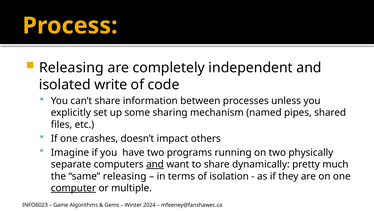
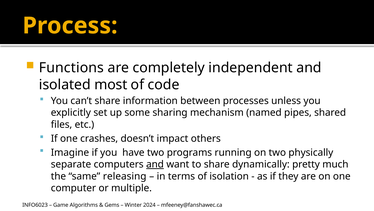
Releasing: Releasing -> Functions (71, 68)
write: write -> most (111, 84)
computer underline: present -> none (73, 188)
